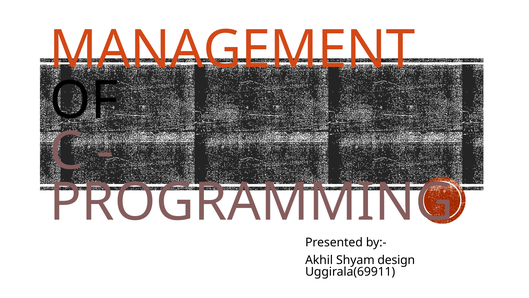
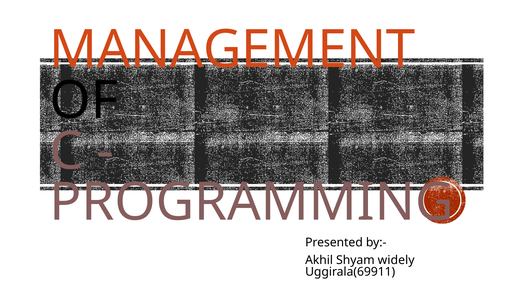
design: design -> widely (396, 260)
